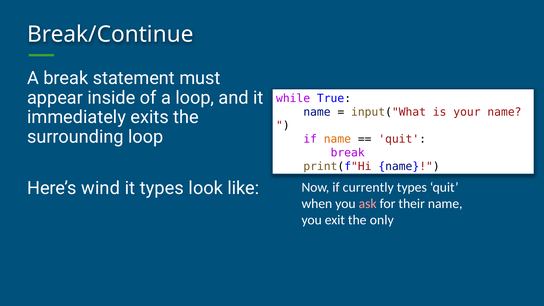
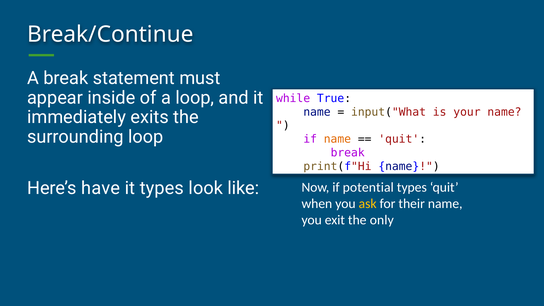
wind: wind -> have (101, 188)
currently: currently -> potential (368, 187)
ask colour: pink -> yellow (368, 204)
